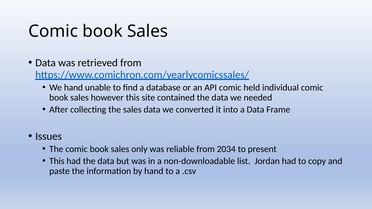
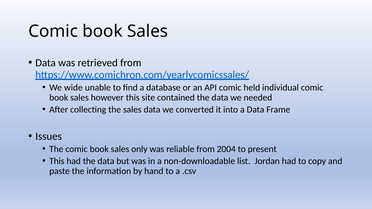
We hand: hand -> wide (73, 88)
2034: 2034 -> 2004 (226, 149)
